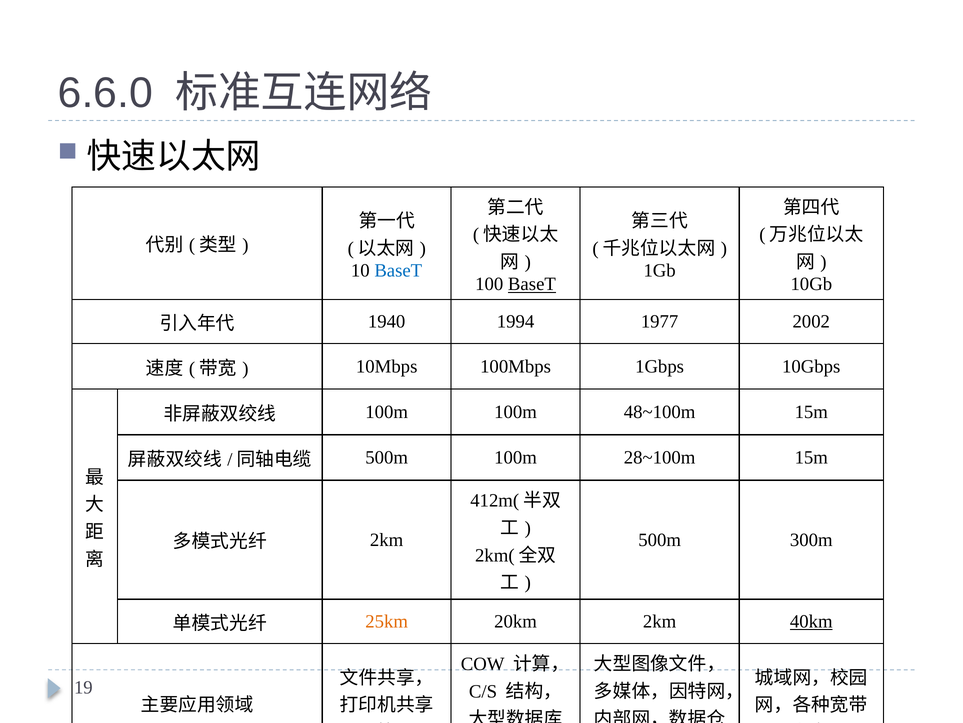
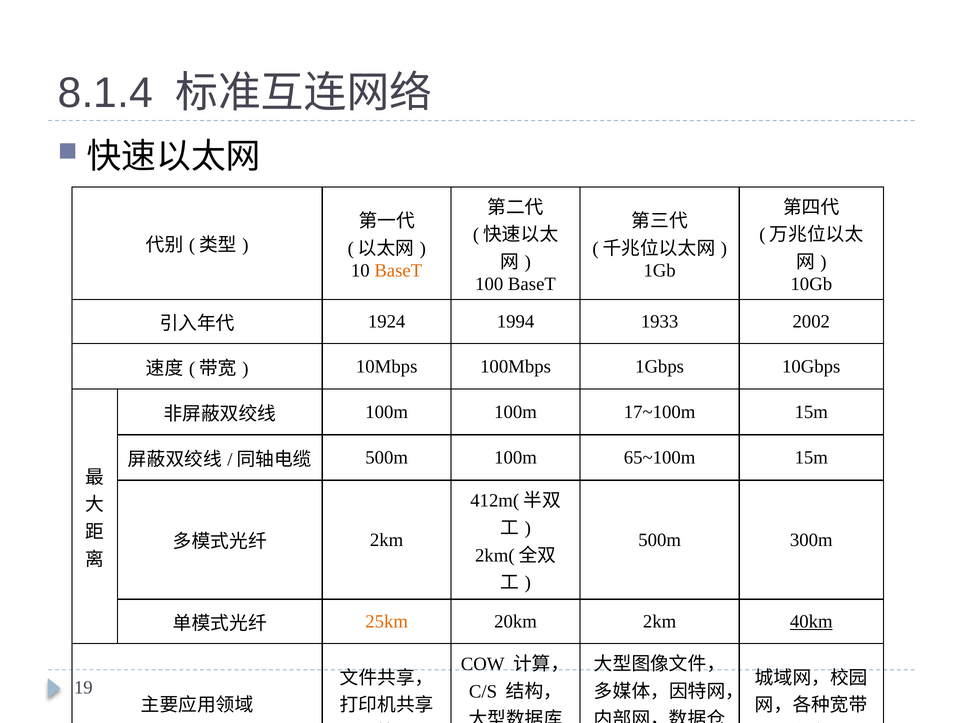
6.6.0: 6.6.0 -> 8.1.4 (105, 93)
BaseT colour: blue -> orange (398, 270)
BaseT underline: present -> none (532, 284)
1940: 1940 -> 1924 (387, 321)
1977: 1977 -> 1933 (660, 321)
48~100m: 48~100m -> 17~100m (660, 412)
28~100m: 28~100m -> 65~100m (660, 457)
